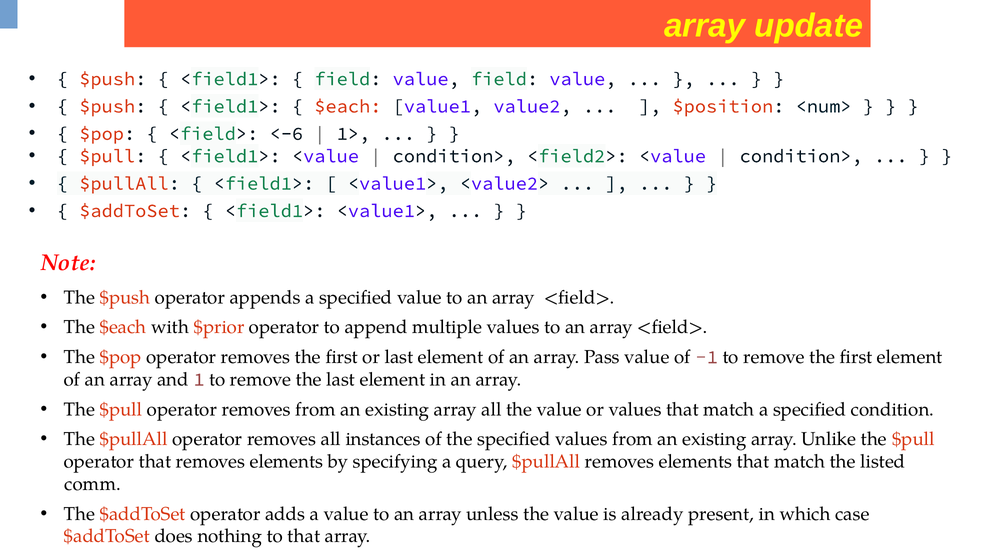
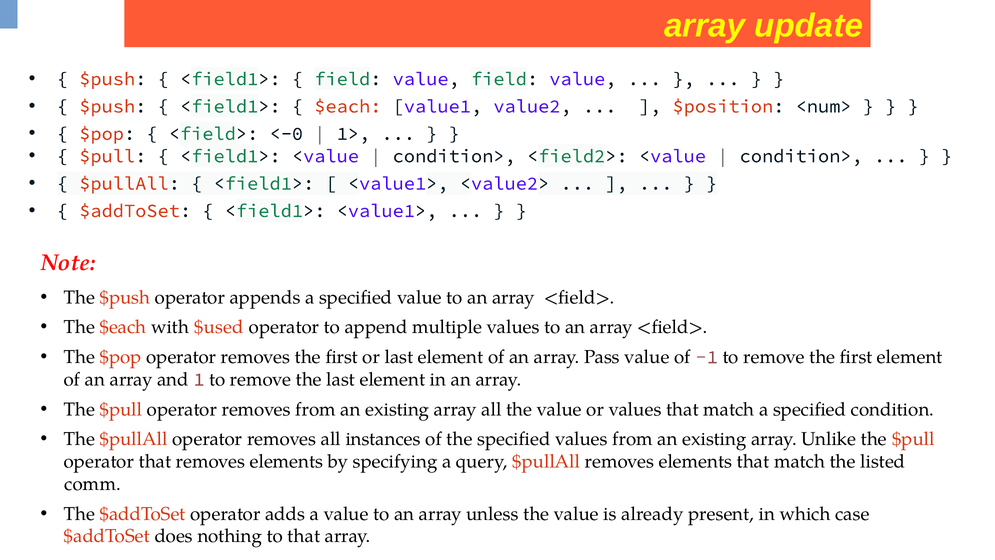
<-6: <-6 -> <-0 (286, 134)
$prior: $prior -> $used (219, 327)
